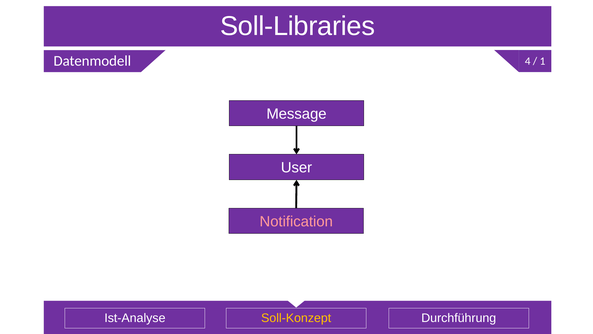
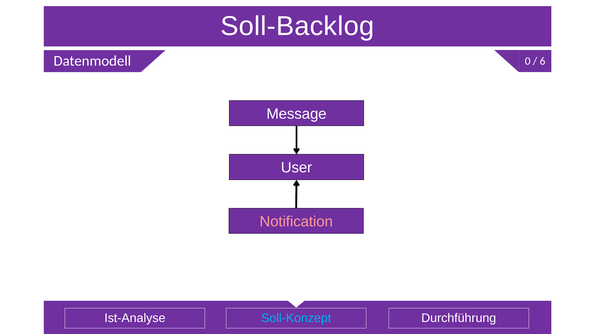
Soll-Libraries: Soll-Libraries -> Soll-Backlog (297, 26)
4: 4 -> 0 (528, 61)
1: 1 -> 6 (543, 61)
Soll-Konzept colour: yellow -> light blue (296, 318)
